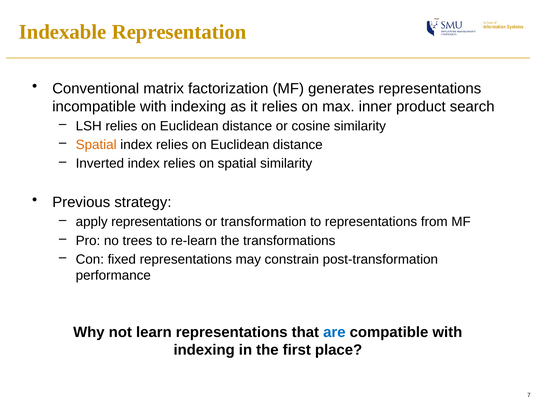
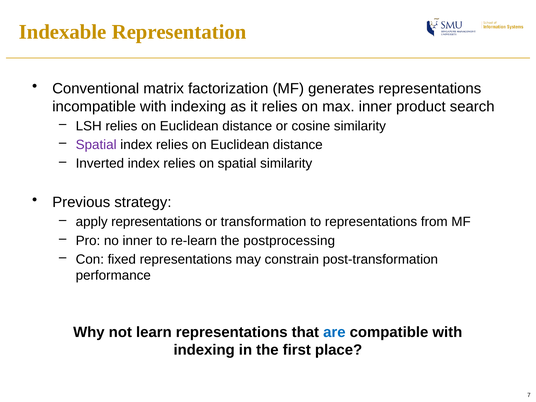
Spatial colour: orange -> purple (96, 145)
no trees: trees -> inner (137, 241)
transformations: transformations -> postprocessing (289, 241)
